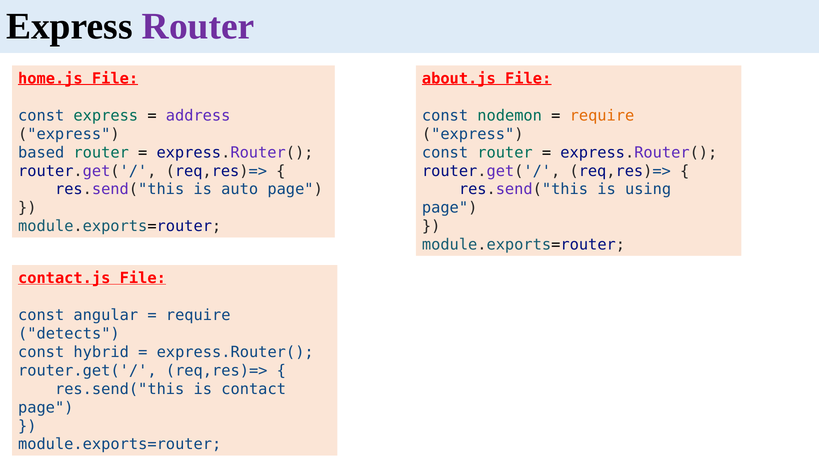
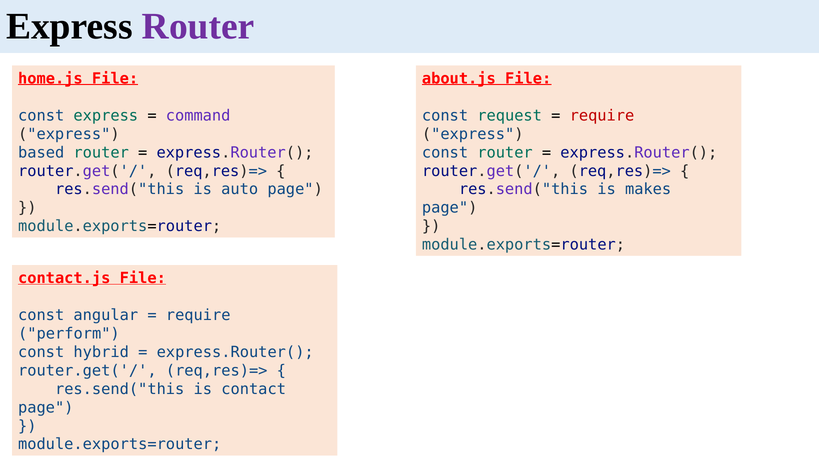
address: address -> command (198, 116)
nodemon: nodemon -> request (510, 116)
require colour: orange -> red (602, 116)
using: using -> makes (648, 189)
detects: detects -> perform (69, 334)
